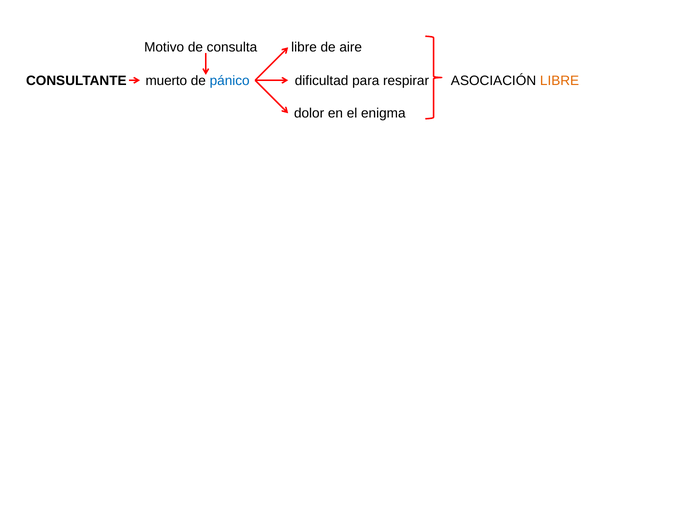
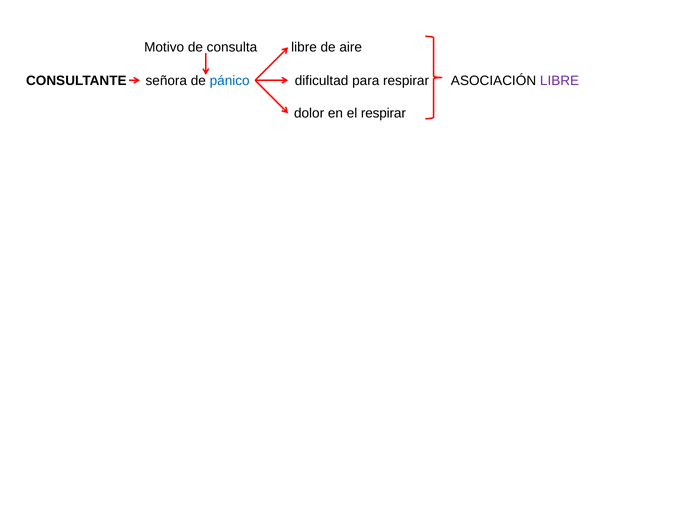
muerto: muerto -> señora (166, 81)
LIBRE colour: orange -> purple (560, 81)
el enigma: enigma -> respirar (383, 113)
